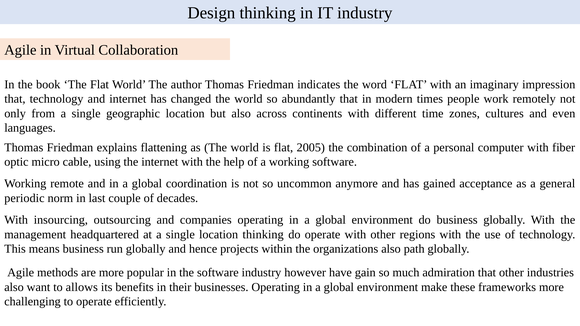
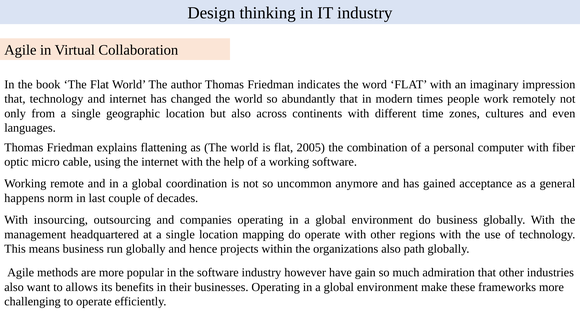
periodic: periodic -> happens (24, 198)
location thinking: thinking -> mapping (263, 235)
